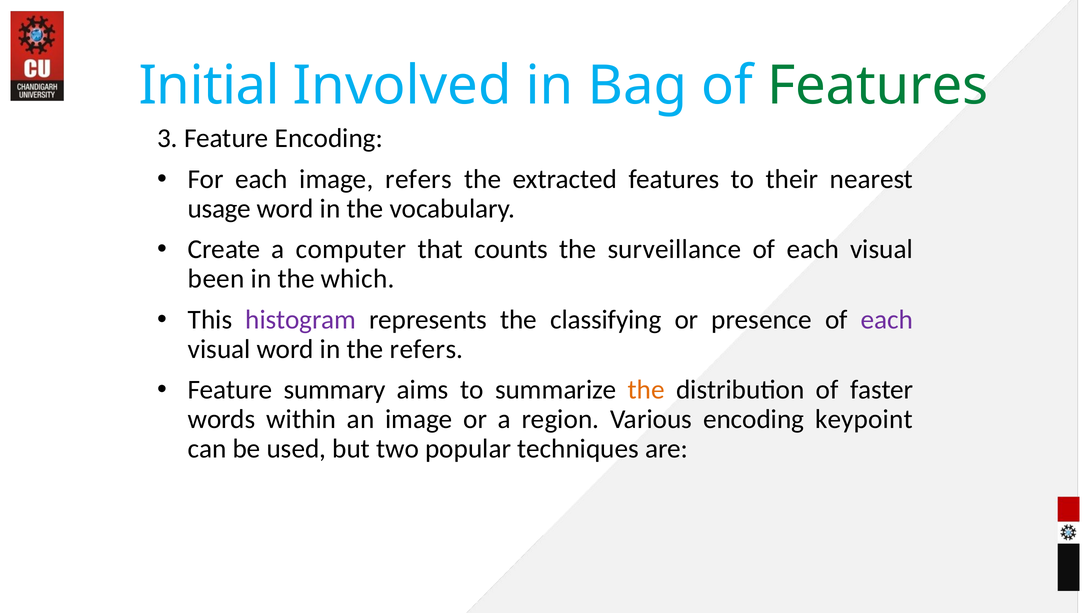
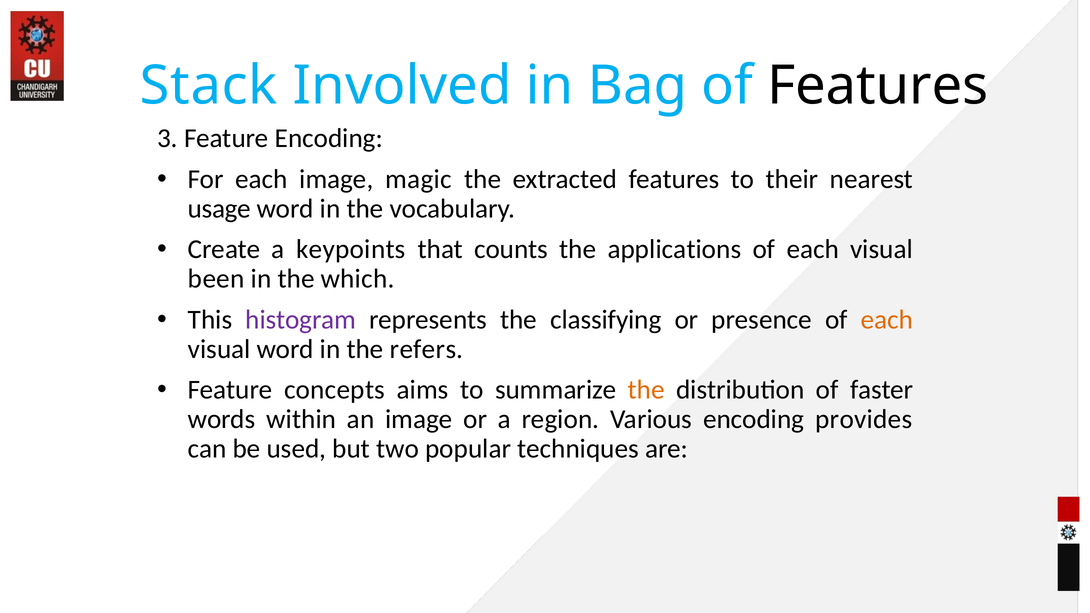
Initial: Initial -> Stack (209, 86)
Features colour: green -> black (878, 86)
image refers: refers -> magic (419, 179)
computer: computer -> keypoints (351, 249)
surveillance: surveillance -> applications (674, 249)
each colour: purple -> orange (887, 320)
summary: summary -> concepts (335, 390)
keypoint: keypoint -> provides (864, 419)
